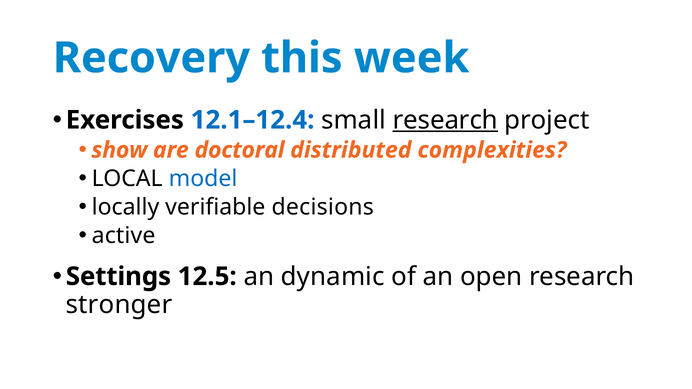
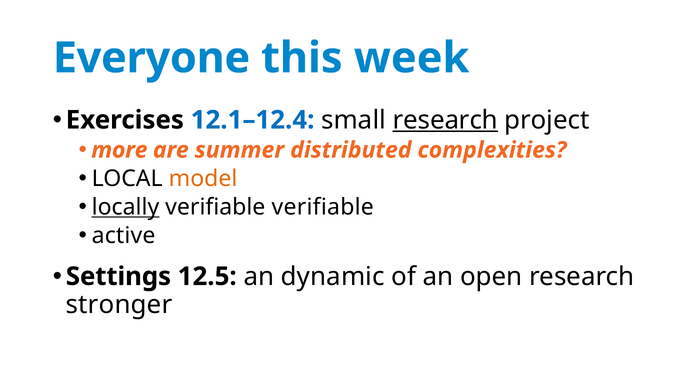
Recovery: Recovery -> Everyone (151, 58)
show: show -> more (119, 150)
doctoral: doctoral -> summer (239, 150)
model colour: blue -> orange (203, 179)
locally underline: none -> present (125, 207)
verifiable decisions: decisions -> verifiable (323, 207)
